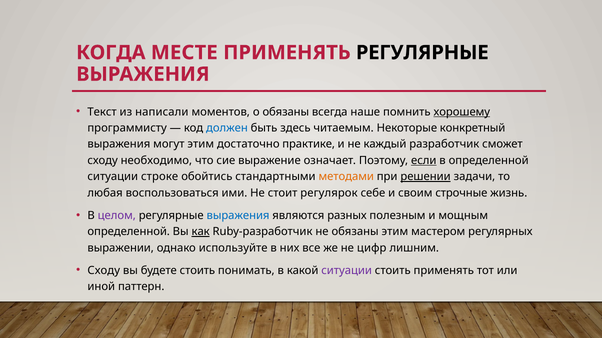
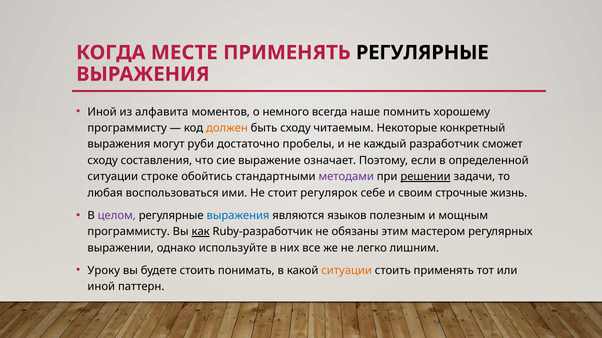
Текст: Текст -> Иной (102, 112)
написали: написали -> алфавита (162, 112)
о обязаны: обязаны -> немного (286, 112)
хорошему underline: present -> none (462, 112)
должен colour: blue -> orange (227, 128)
быть здесь: здесь -> сходу (295, 128)
могут этим: этим -> руби (201, 145)
практике: практике -> пробелы (309, 145)
необходимо: необходимо -> составления (156, 161)
если underline: present -> none (424, 161)
методами colour: orange -> purple (346, 177)
разных: разных -> языков (347, 216)
определенной: определенной -> программисту (129, 232)
цифр: цифр -> легко (372, 248)
Сходу: Сходу -> Уроку (104, 271)
ситуации colour: purple -> orange (347, 271)
